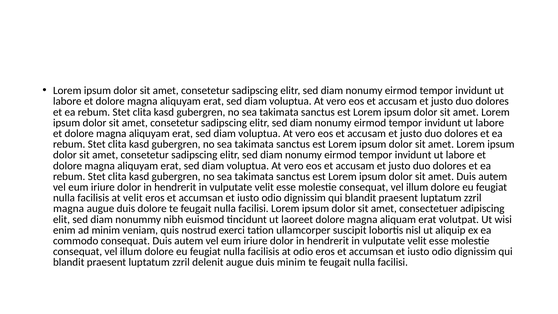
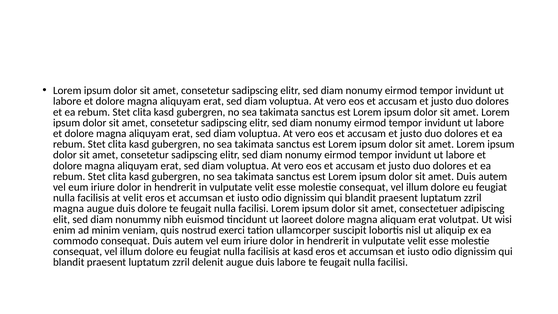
at odio: odio -> kasd (303, 251)
duis minim: minim -> labore (291, 262)
